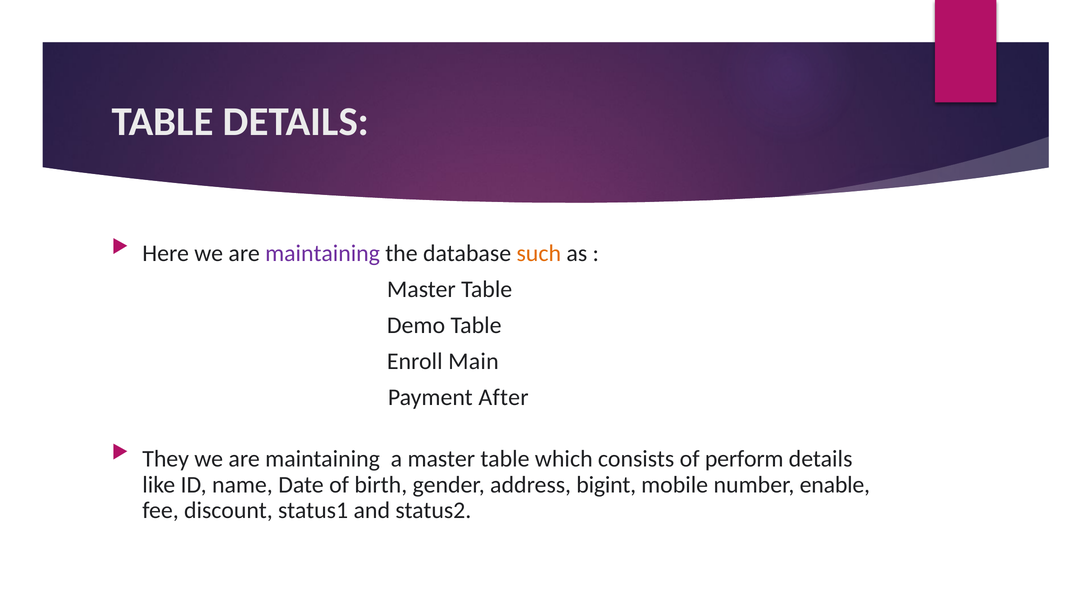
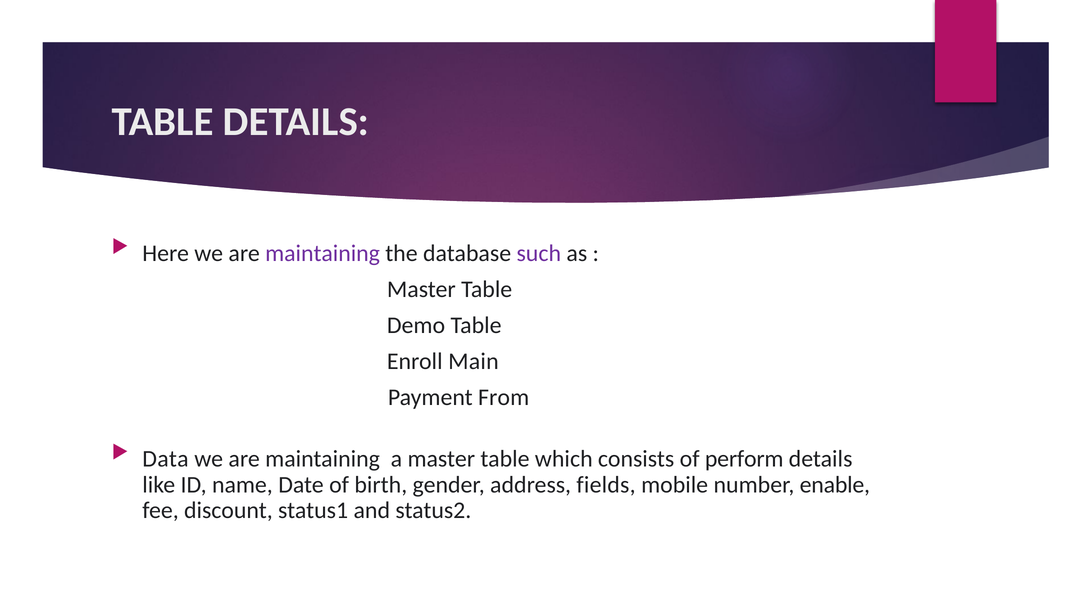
such colour: orange -> purple (539, 253)
After: After -> From (504, 397)
They: They -> Data (165, 459)
bigint: bigint -> fields (606, 485)
